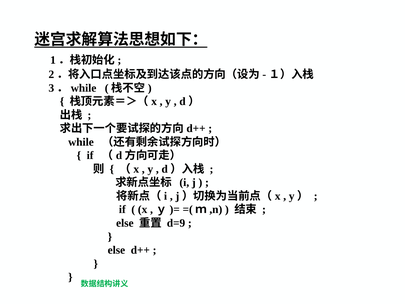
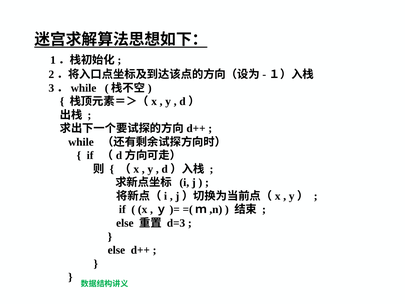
d=9: d=9 -> d=3 (176, 223)
